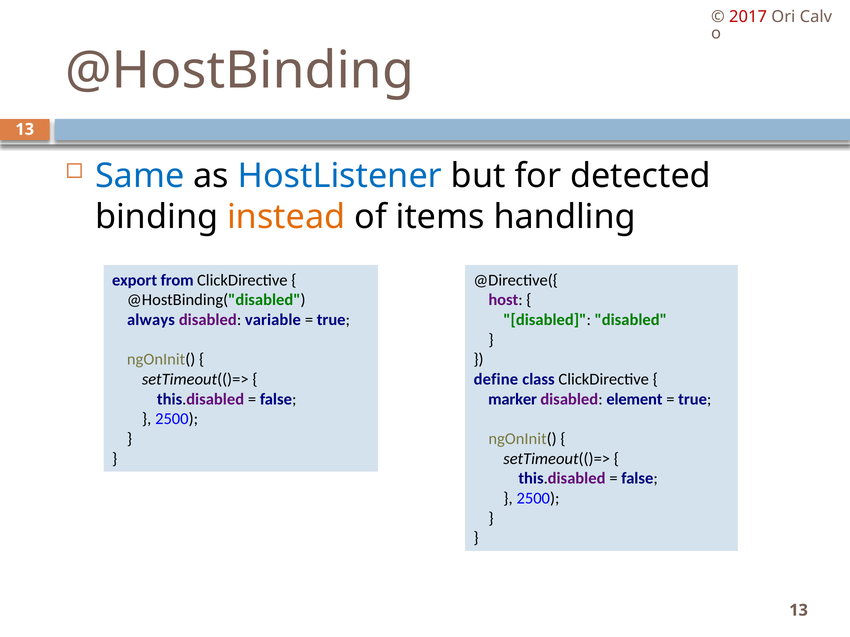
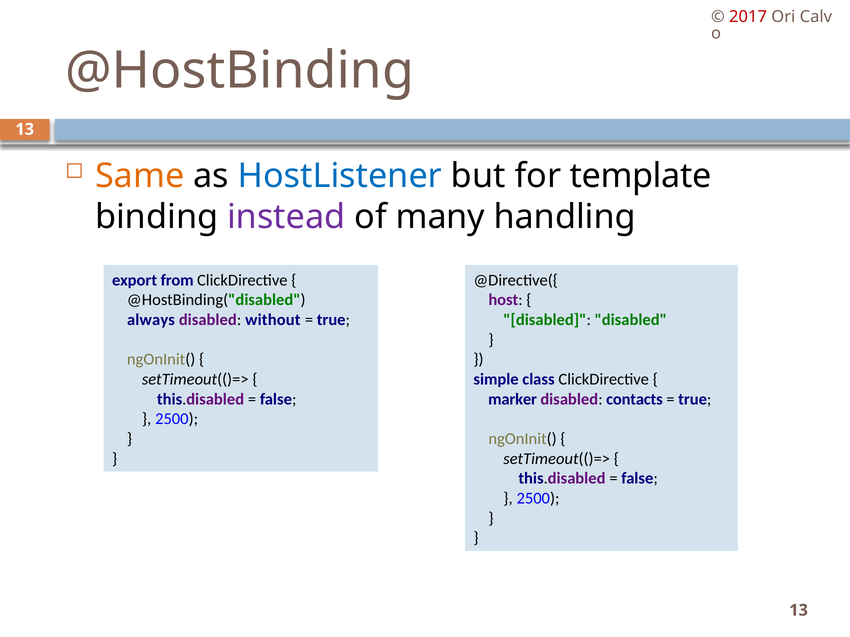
Same colour: blue -> orange (140, 176)
detected: detected -> template (641, 176)
instead colour: orange -> purple (286, 217)
items: items -> many (440, 217)
variable: variable -> without (273, 320)
define: define -> simple (496, 380)
element: element -> contacts (634, 399)
